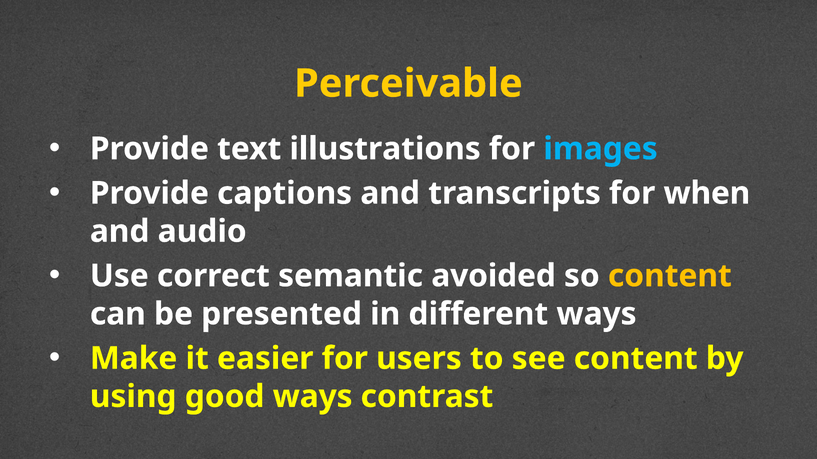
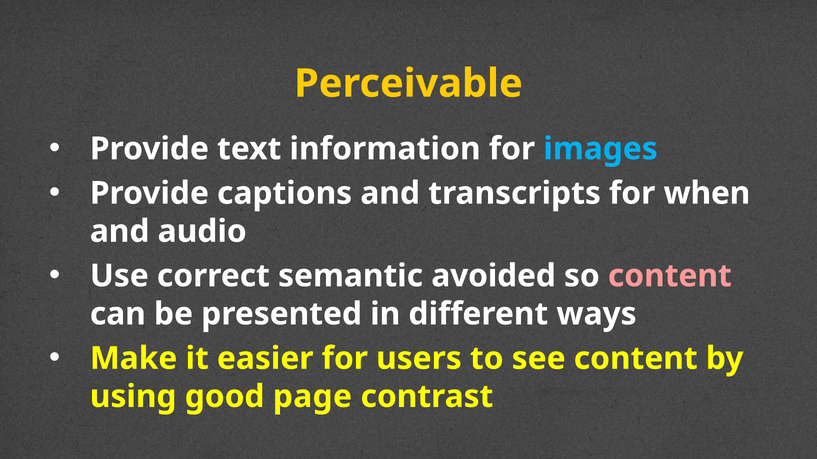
illustrations: illustrations -> information (385, 149)
content colour: yellow -> pink (670, 276)
good ways: ways -> page (312, 397)
